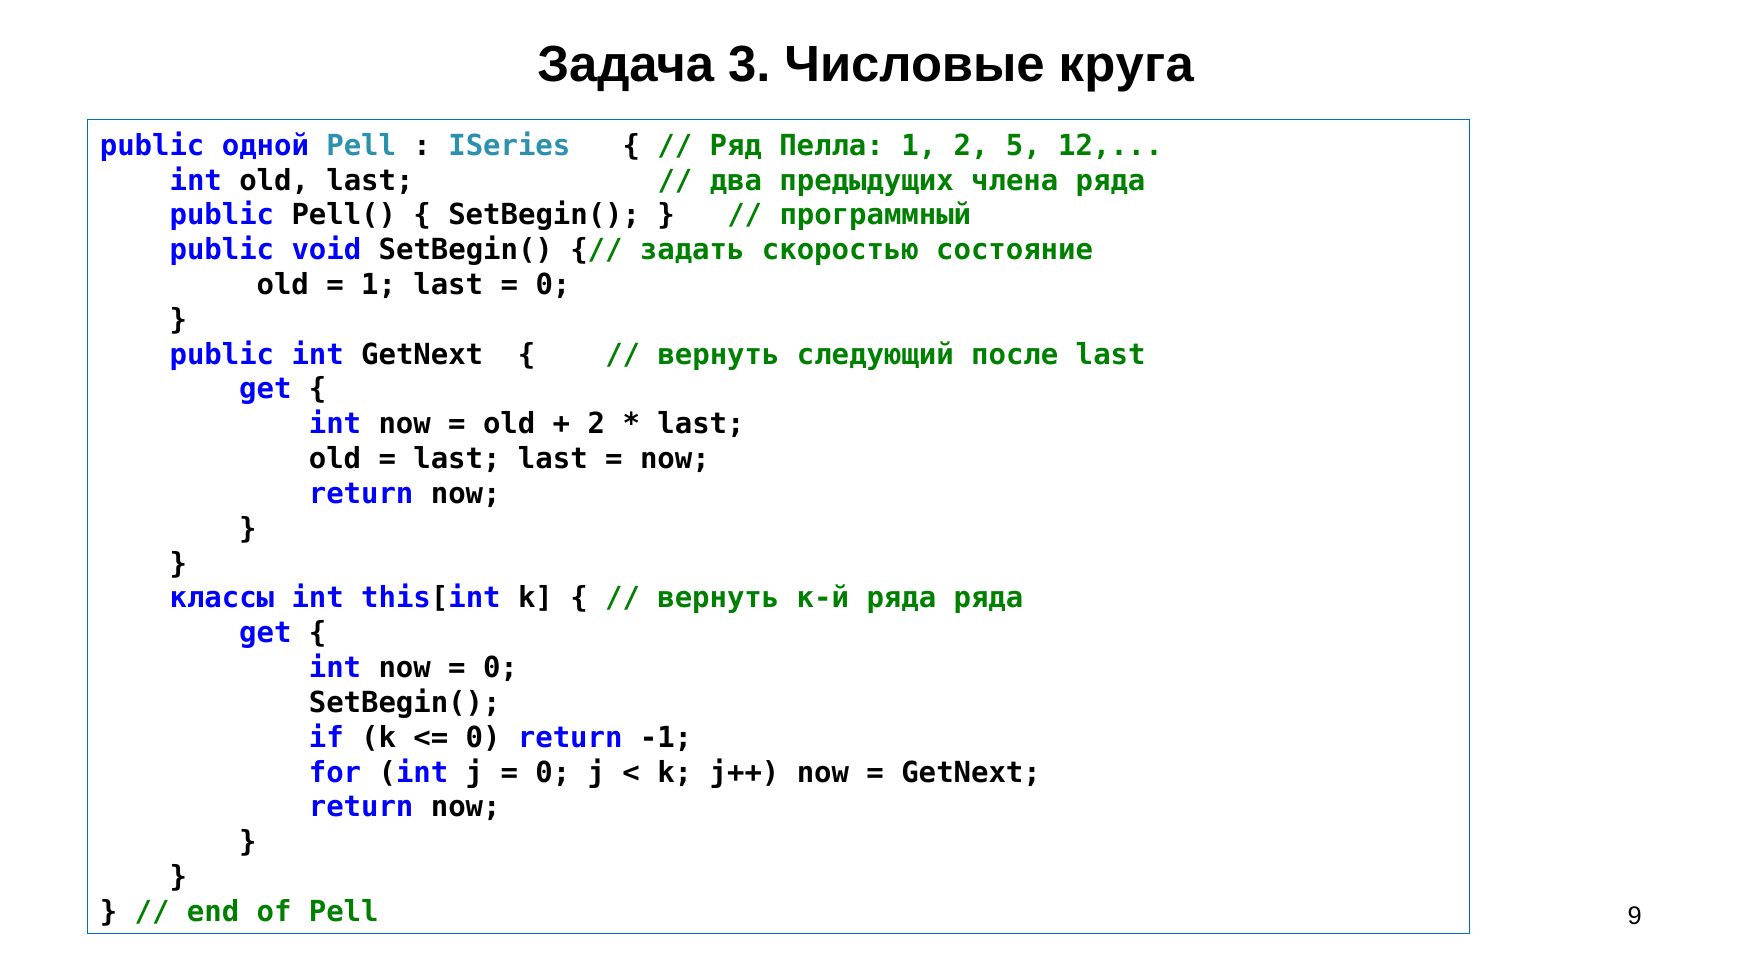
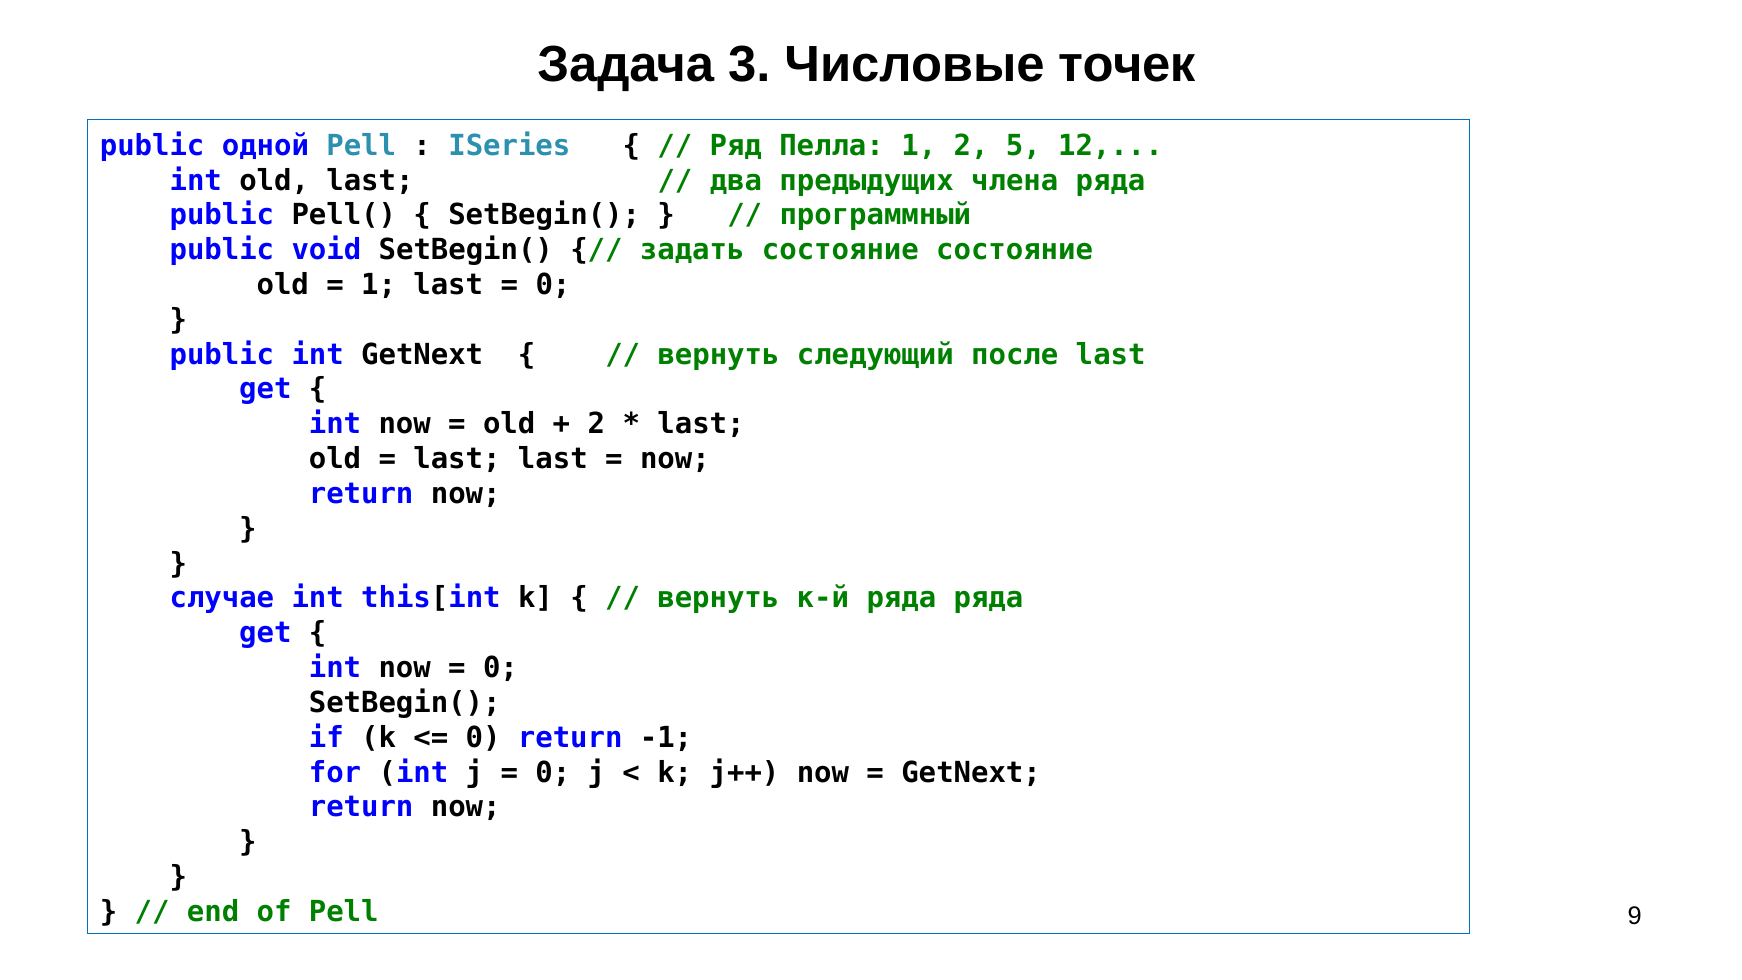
круга: круга -> точек (1127, 65)
задать скоростью: скоростью -> состояние (840, 250)
классы: классы -> случае (222, 598)
